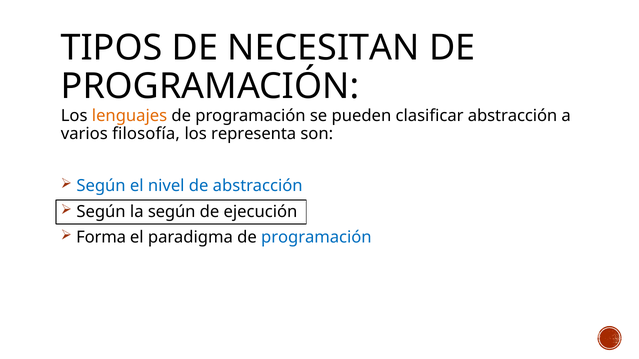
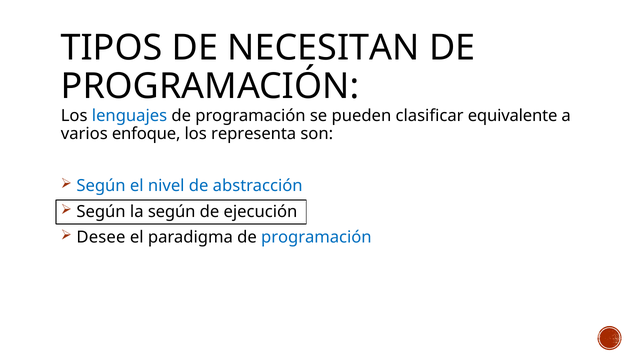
lenguajes colour: orange -> blue (130, 116)
clasificar abstracción: abstracción -> equivalente (513, 116)
filosofía: filosofía -> enfoque (146, 134)
Forma: Forma -> Desee (101, 238)
